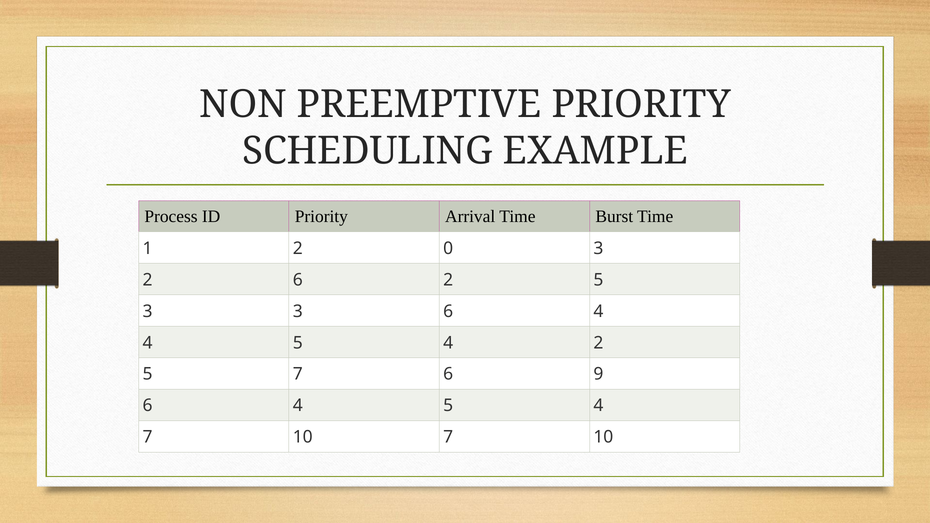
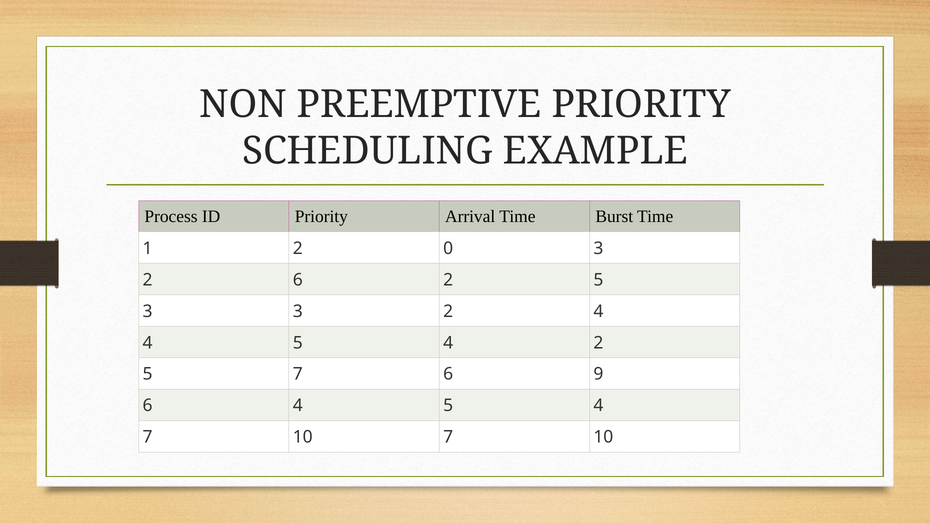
3 3 6: 6 -> 2 (448, 311)
